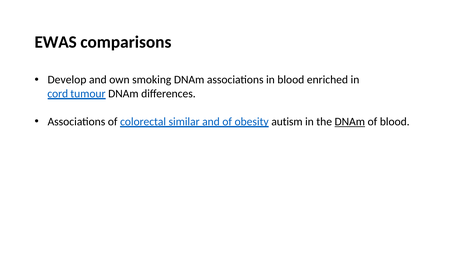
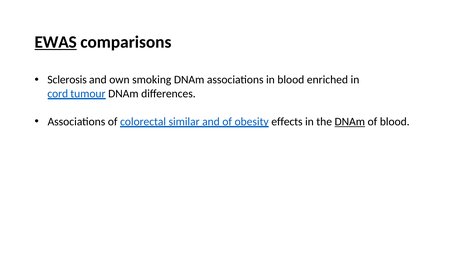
EWAS underline: none -> present (56, 42)
Develop: Develop -> Sclerosis (67, 80)
autism: autism -> effects (287, 121)
